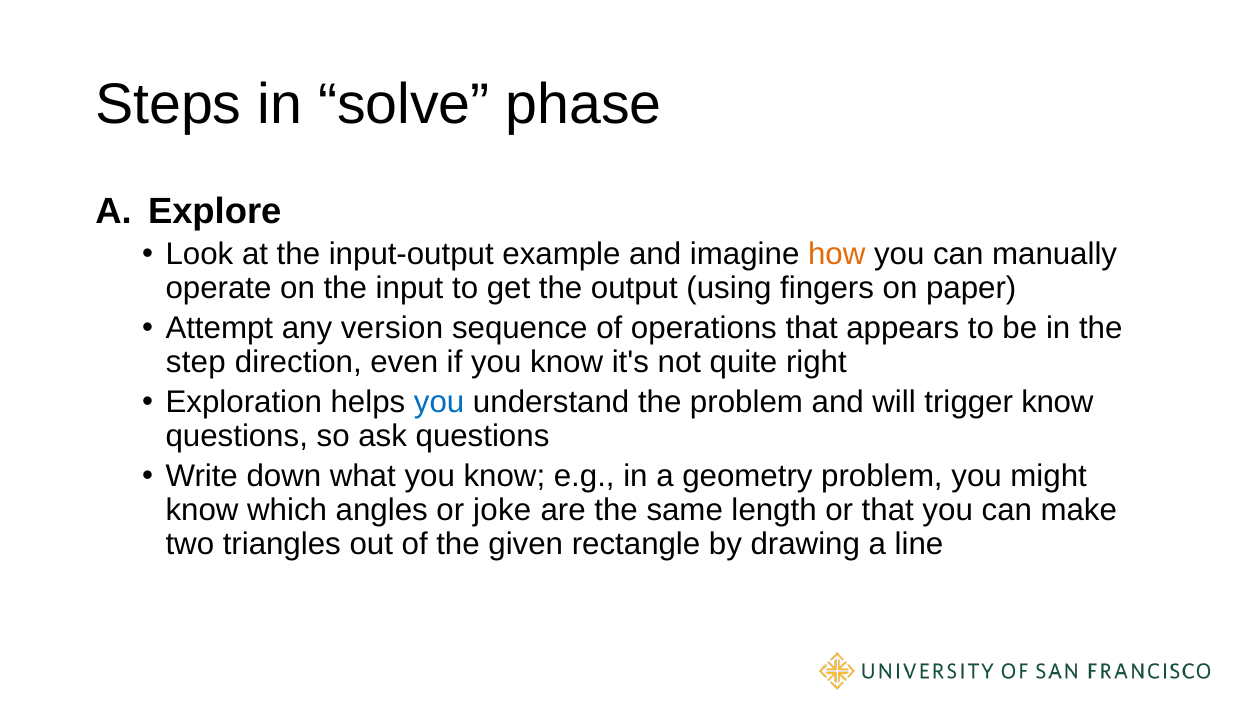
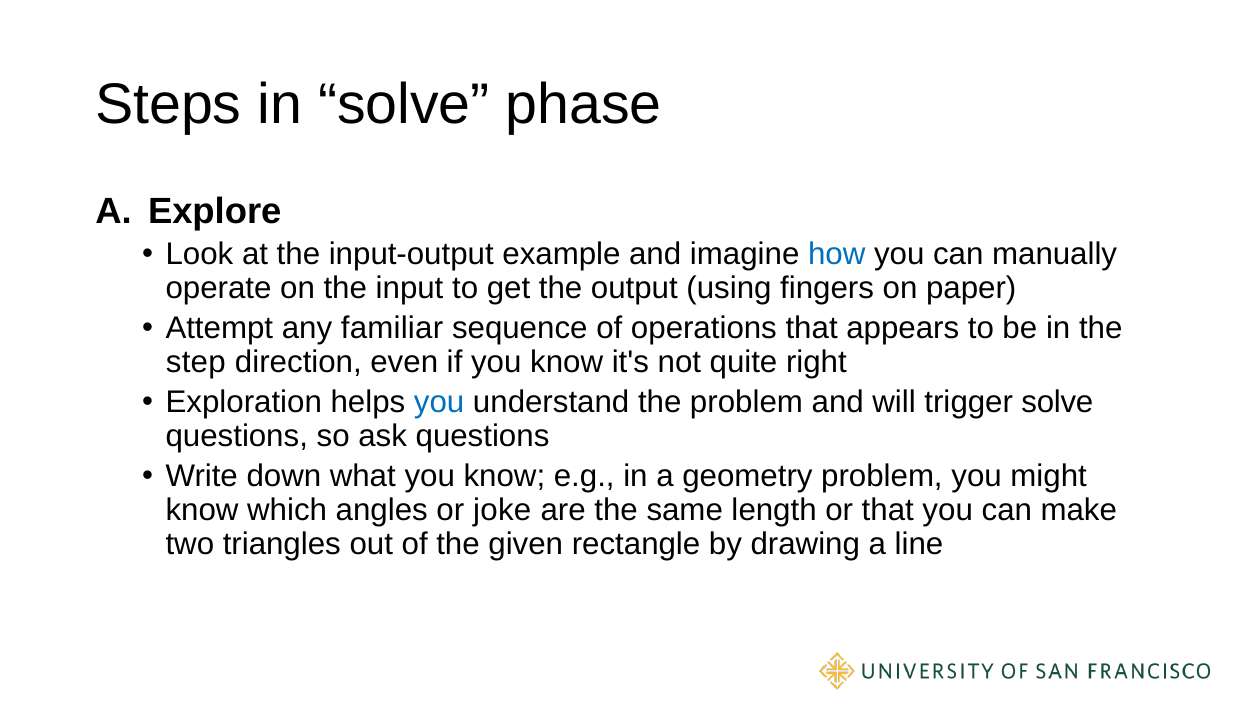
how colour: orange -> blue (837, 254)
version: version -> familiar (392, 328)
trigger know: know -> solve (1057, 402)
